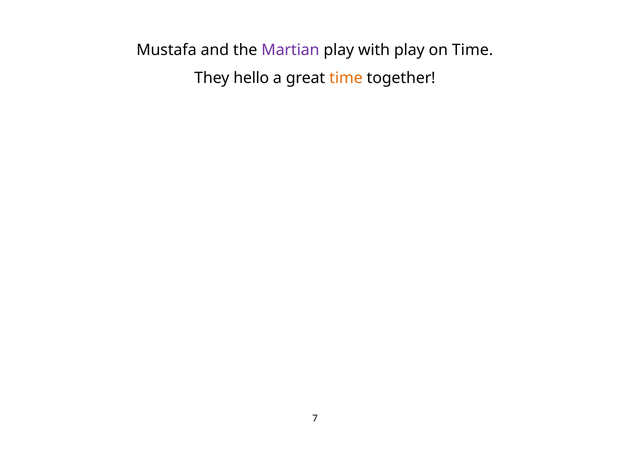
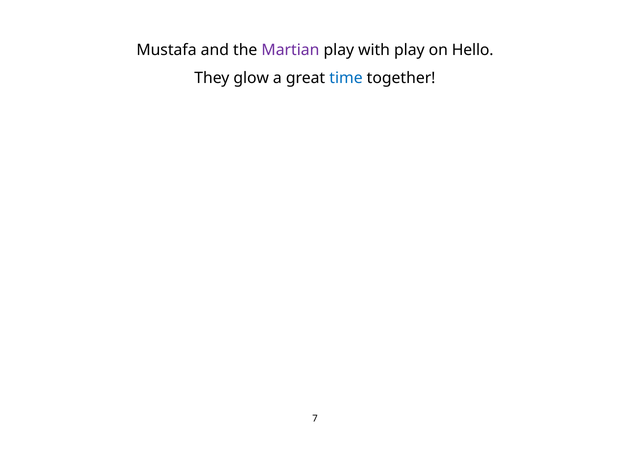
on Time: Time -> Hello (473, 50)
hello: hello -> glow (251, 78)
time colour: orange -> blue (346, 78)
